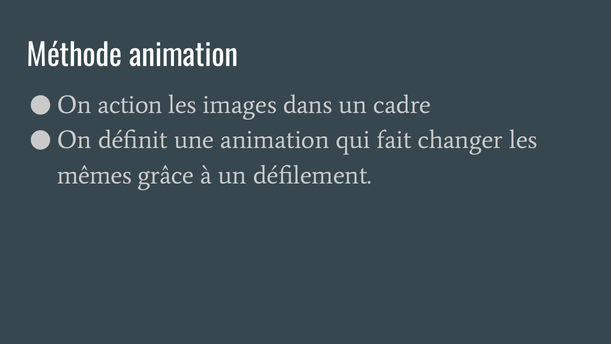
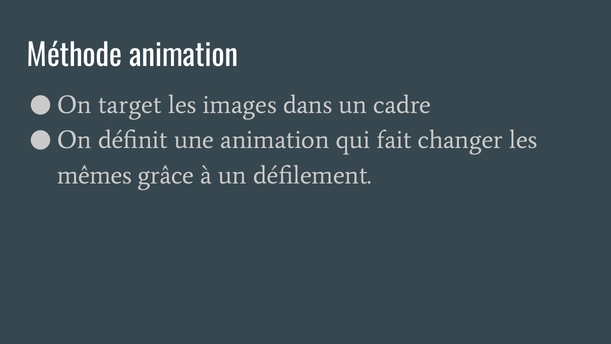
action: action -> target (130, 105)
